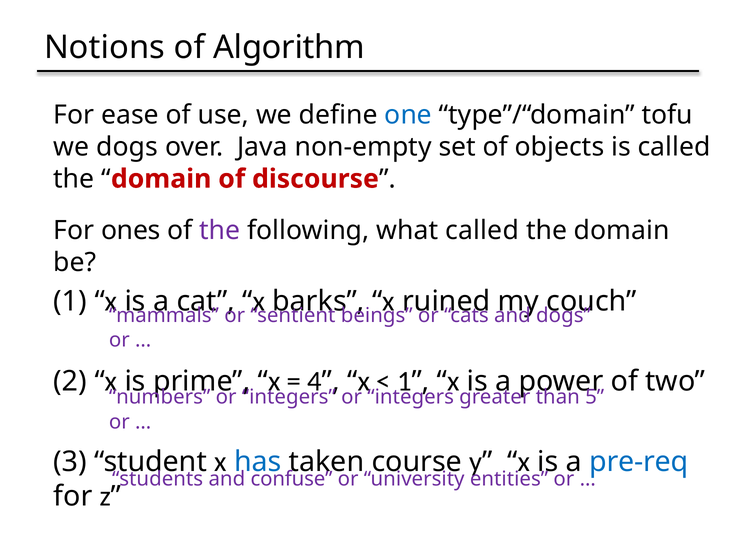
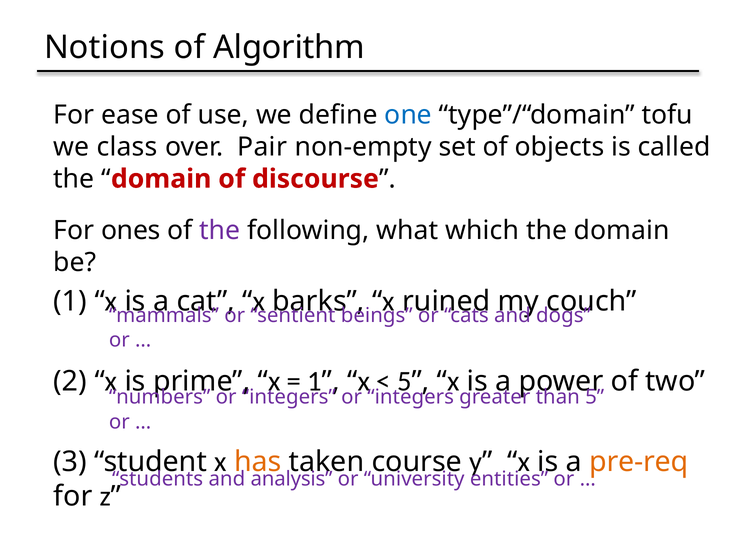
we dogs: dogs -> class (127, 147)
Java: Java -> Pair (262, 147)
what called: called -> which (482, 230)
4: 4 -> 1 (315, 382)
1: 1 -> 5 (404, 382)
has colour: blue -> orange (258, 462)
pre-req colour: blue -> orange (639, 462)
confuse: confuse -> analysis (292, 479)
